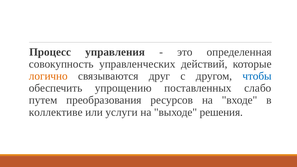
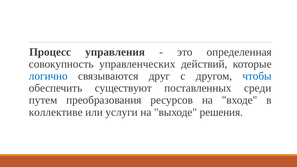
логично colour: orange -> blue (48, 76)
упрощению: упрощению -> существуют (123, 88)
слабо: слабо -> среди (258, 88)
